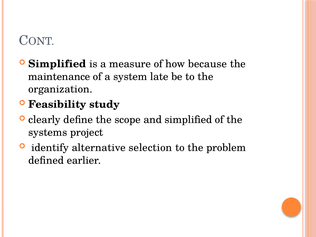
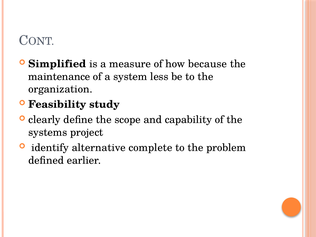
late: late -> less (159, 77)
and simplified: simplified -> capability (188, 120)
selection: selection -> complete (150, 148)
